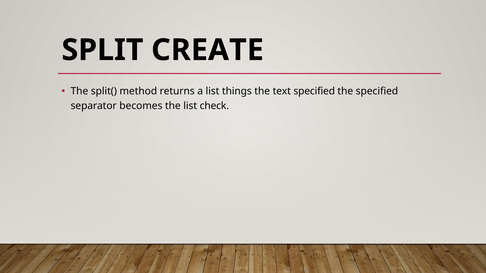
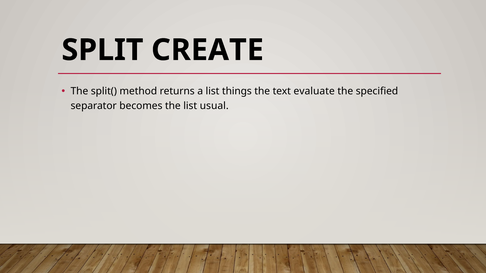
text specified: specified -> evaluate (314, 91)
check: check -> usual (214, 106)
